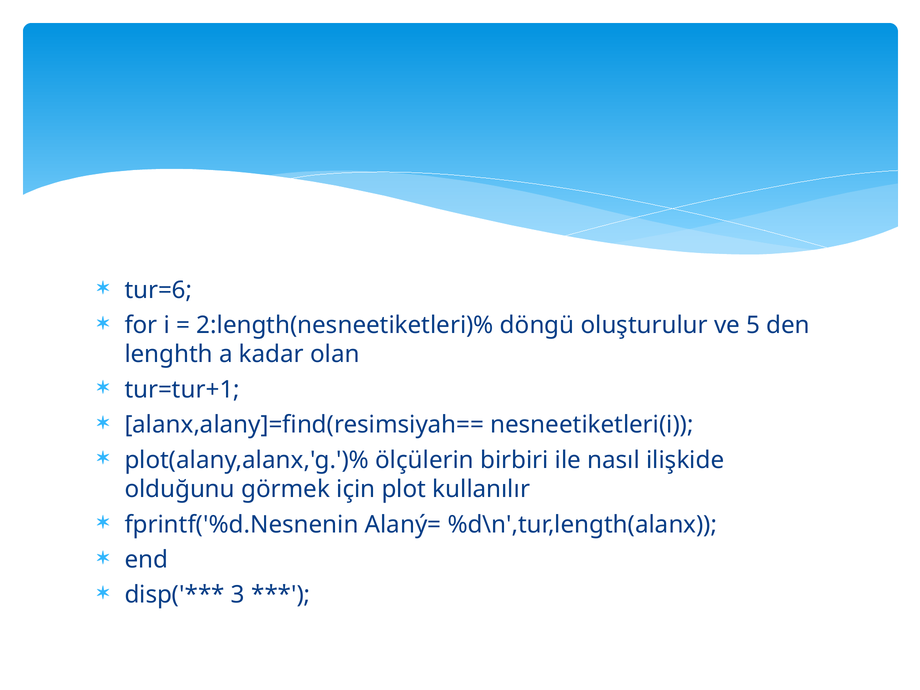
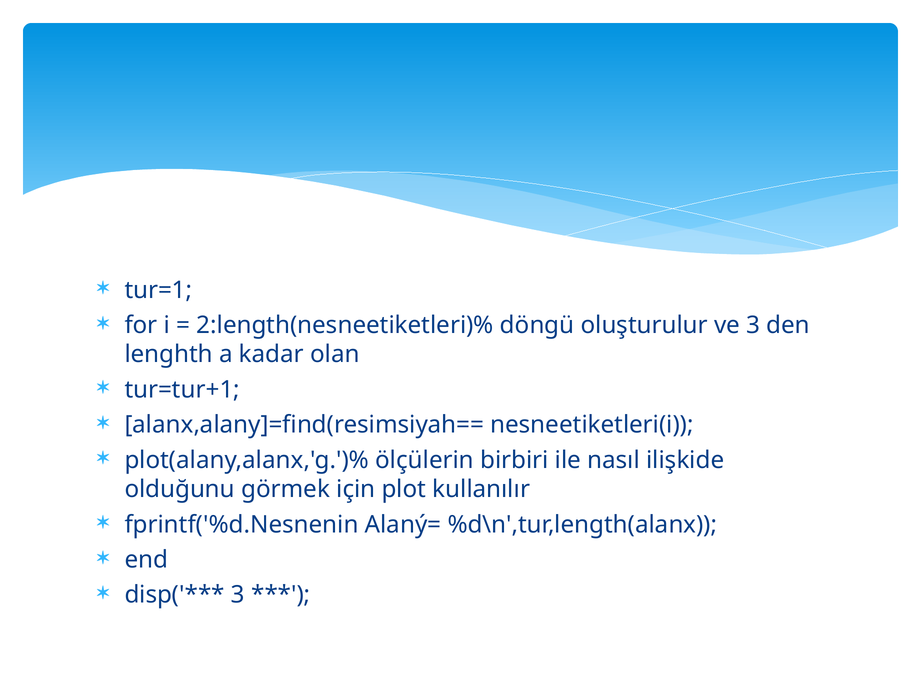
tur=6: tur=6 -> tur=1 (158, 290)
ve 5: 5 -> 3 (753, 325)
